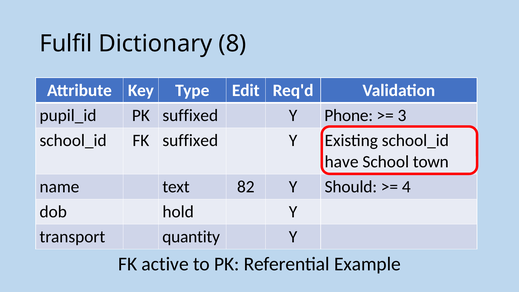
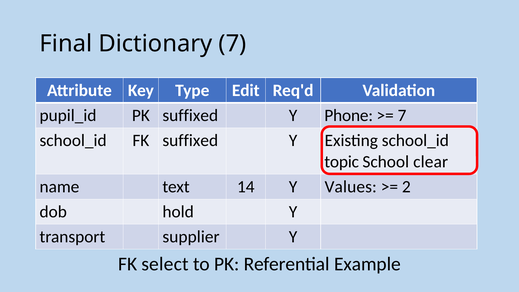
Fulfil: Fulfil -> Final (66, 44)
Dictionary 8: 8 -> 7 (232, 44)
3: 3 -> 7 (402, 115)
have: have -> topic (342, 162)
town: town -> clear (431, 162)
82: 82 -> 14 (246, 187)
Should: Should -> Values (351, 187)
4: 4 -> 2 (406, 187)
quantity: quantity -> supplier (191, 237)
active: active -> select (165, 264)
